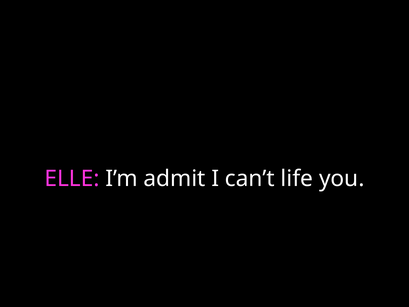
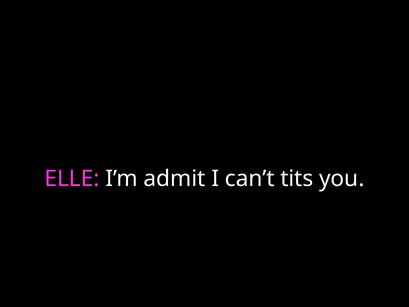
life: life -> tits (297, 178)
